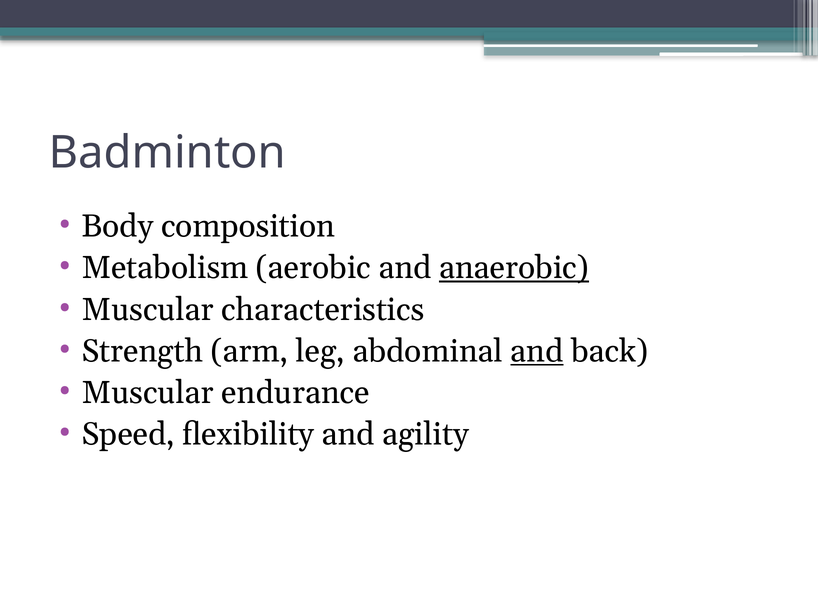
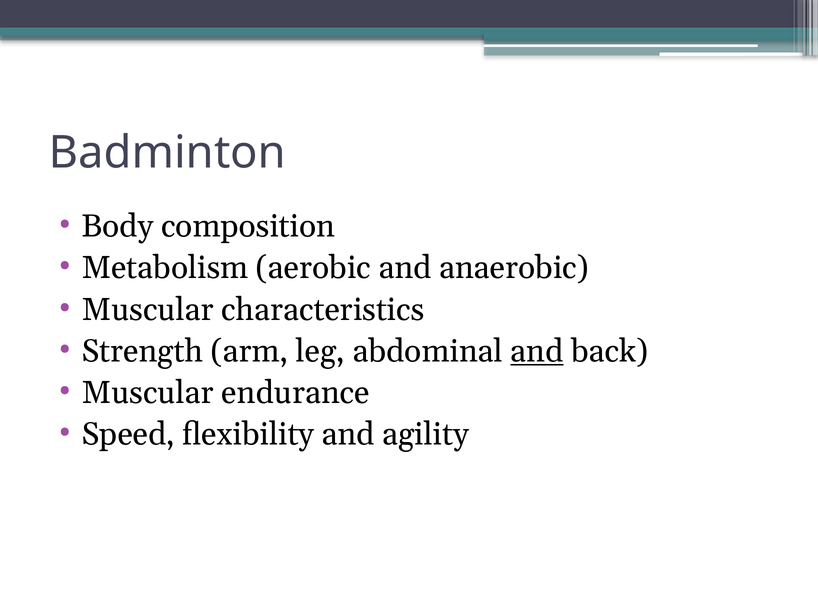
anaerobic underline: present -> none (514, 268)
